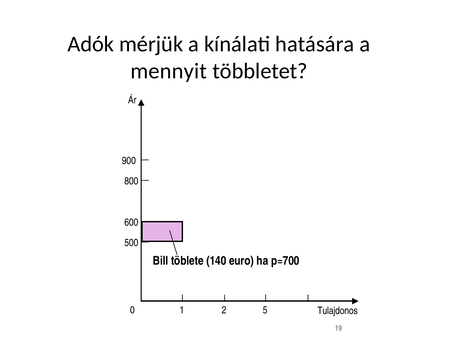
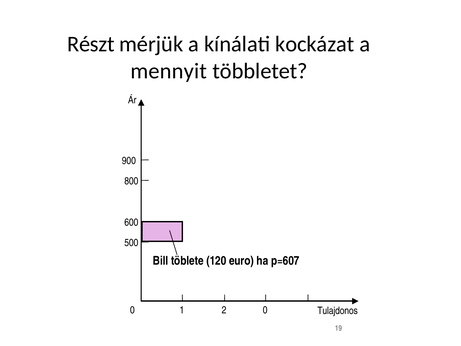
Adók: Adók -> Részt (91, 44)
hatására: hatására -> kockázat (315, 44)
140: 140 -> 120 (216, 261)
p=700: p=700 -> p=607 (285, 261)
2 5: 5 -> 0 (265, 310)
